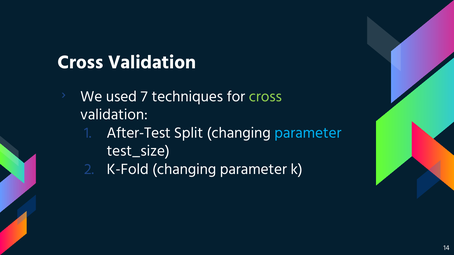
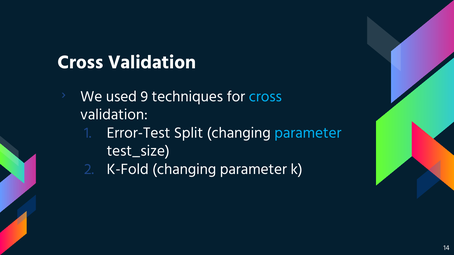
7: 7 -> 9 (144, 97)
cross colour: light green -> light blue (265, 97)
After-Test: After-Test -> Error-Test (138, 133)
